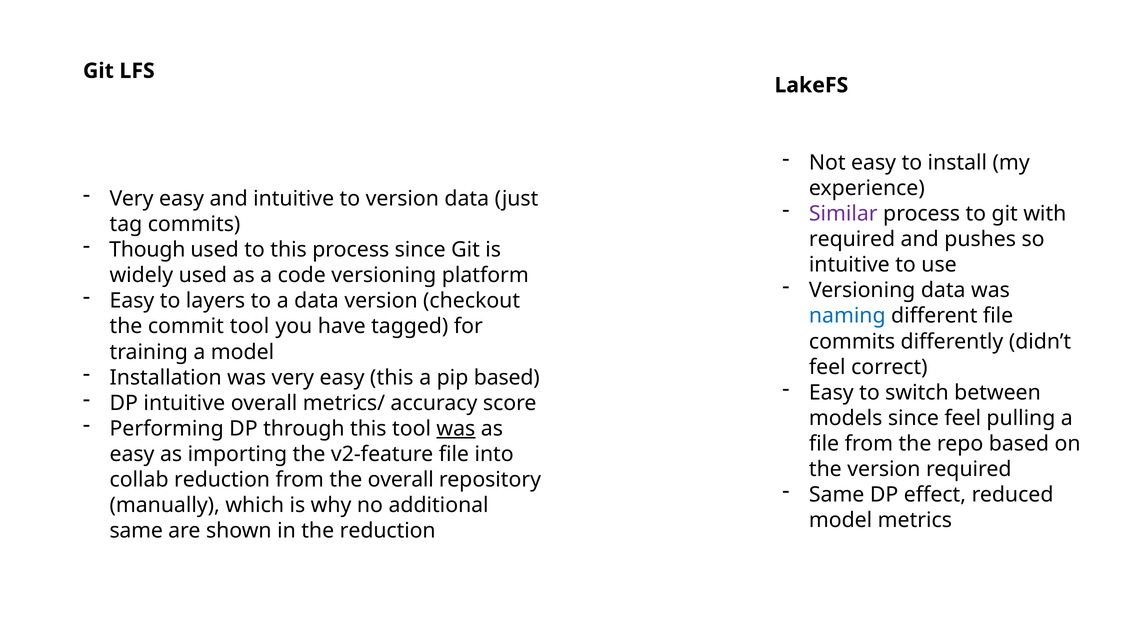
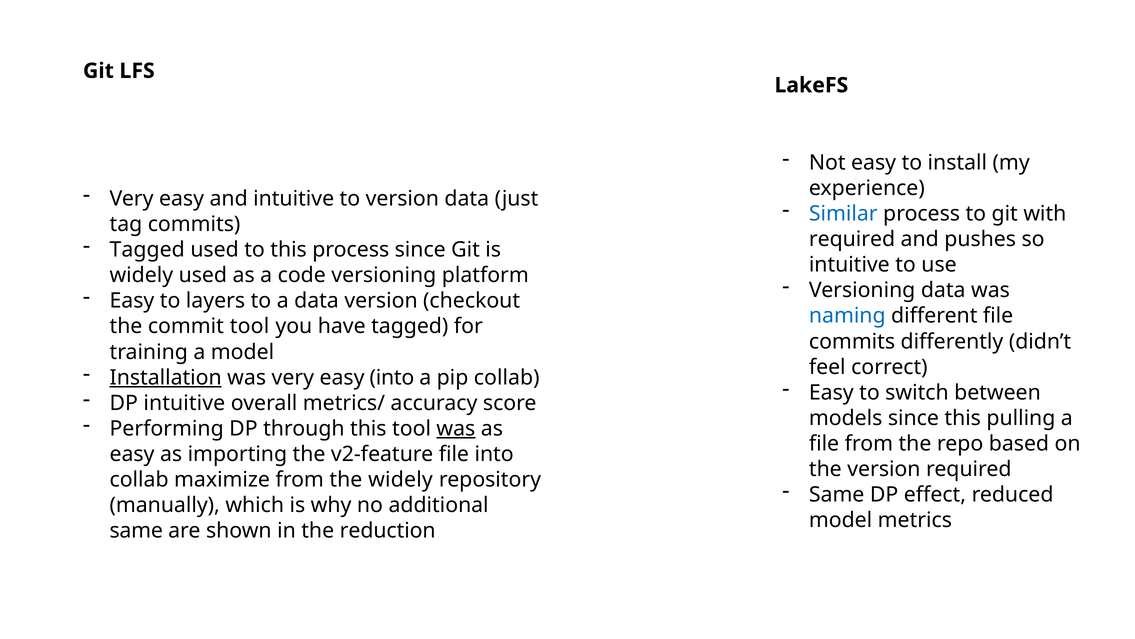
Similar colour: purple -> blue (843, 214)
Though: Though -> Tagged (147, 250)
Installation underline: none -> present (166, 377)
easy this: this -> into (392, 377)
pip based: based -> collab (507, 377)
since feel: feel -> this (963, 418)
collab reduction: reduction -> maximize (222, 479)
the overall: overall -> widely (400, 479)
